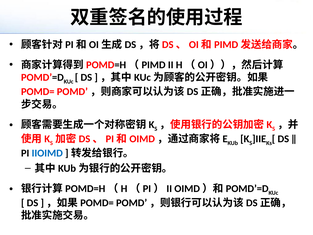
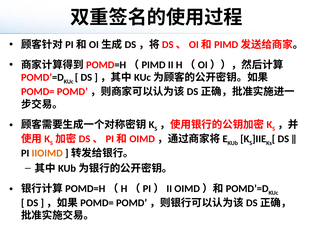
IIOIMD colour: blue -> orange (47, 153)
